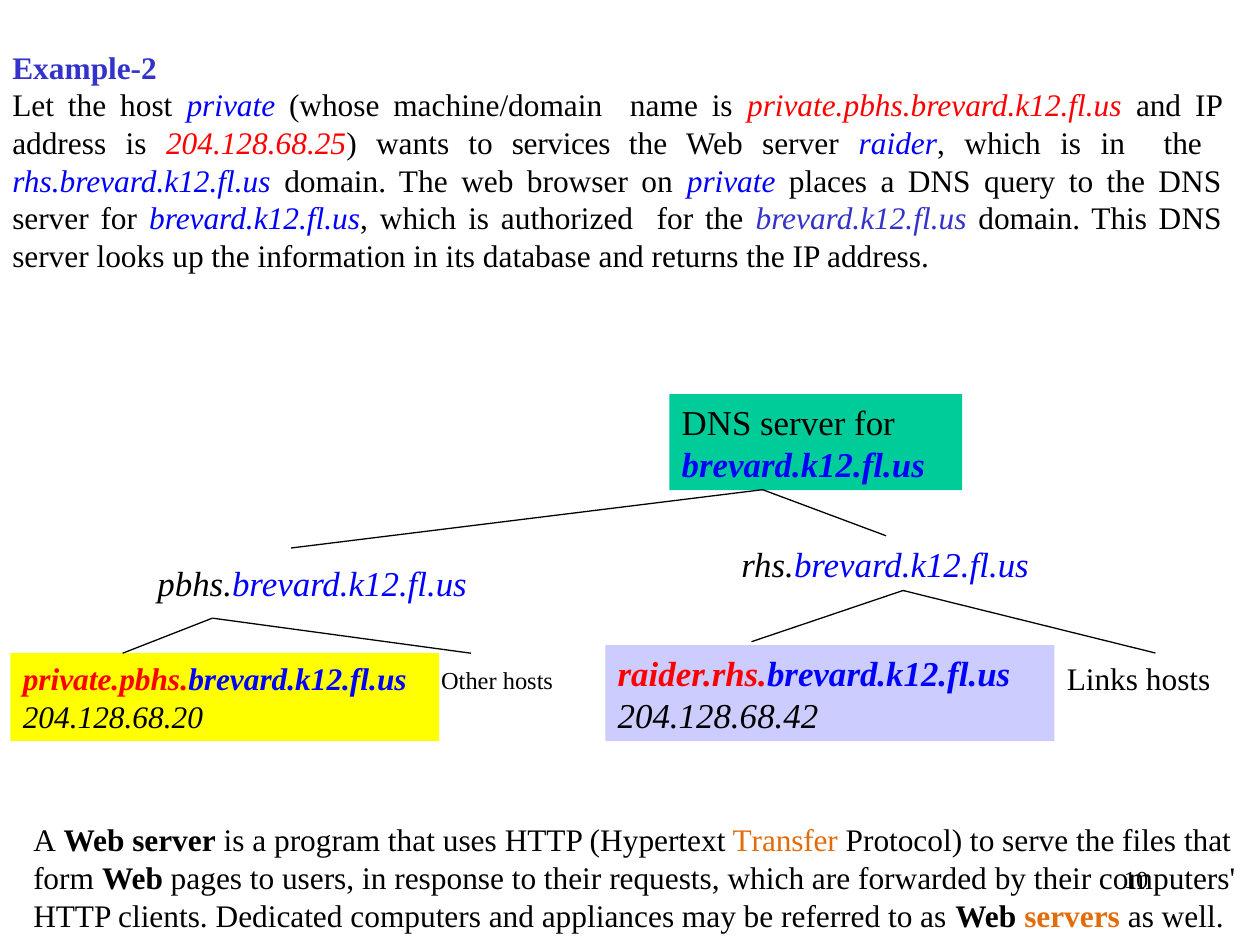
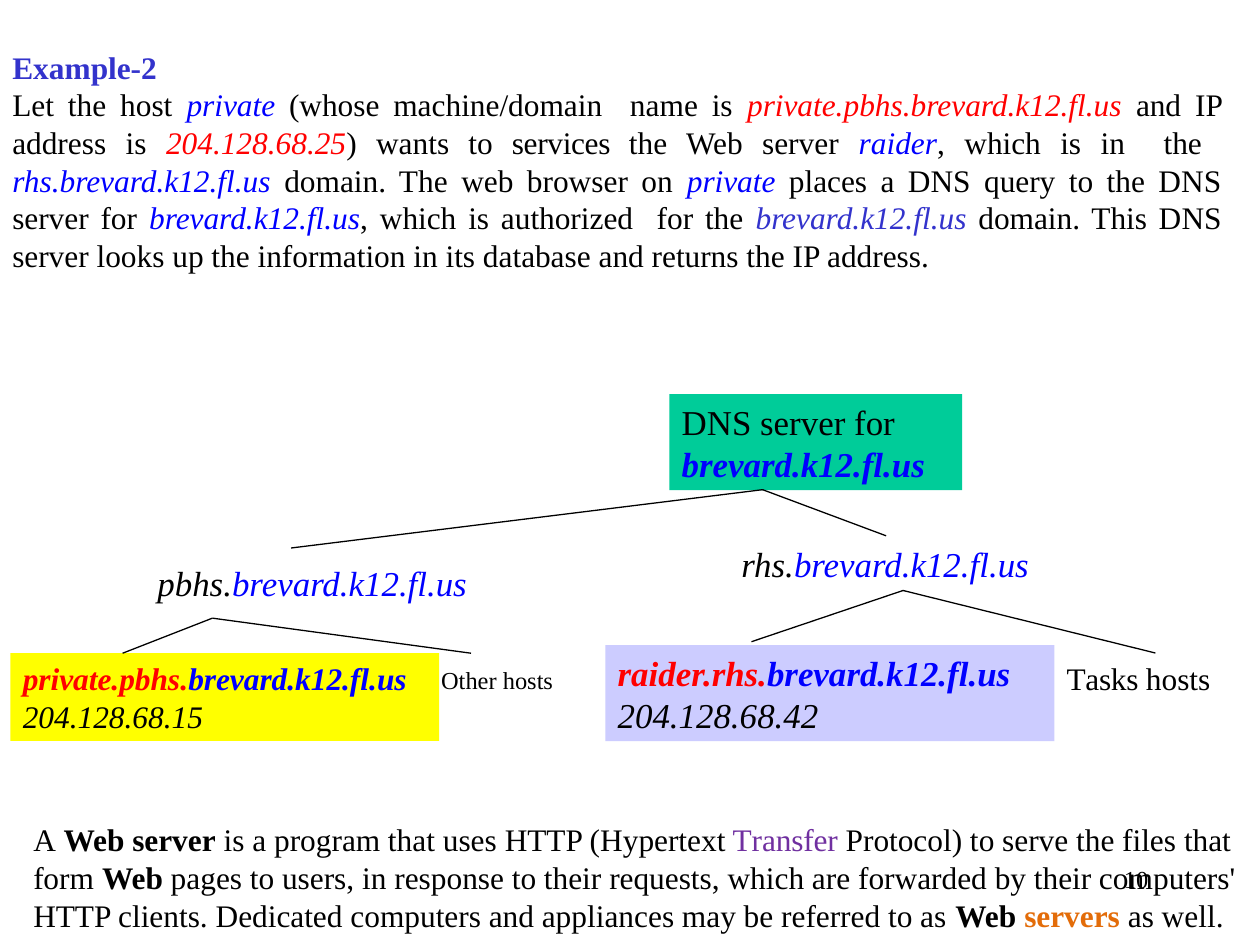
Links: Links -> Tasks (1103, 681)
204.128.68.20: 204.128.68.20 -> 204.128.68.15 (113, 718)
Transfer colour: orange -> purple (785, 842)
